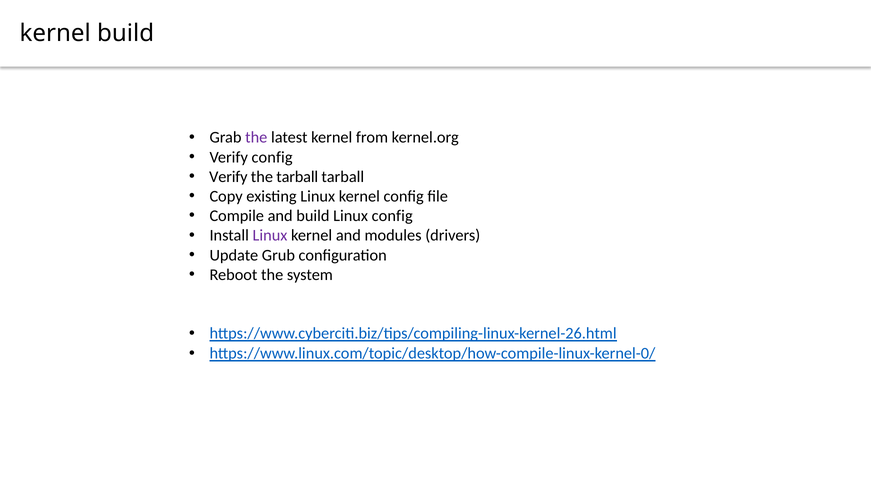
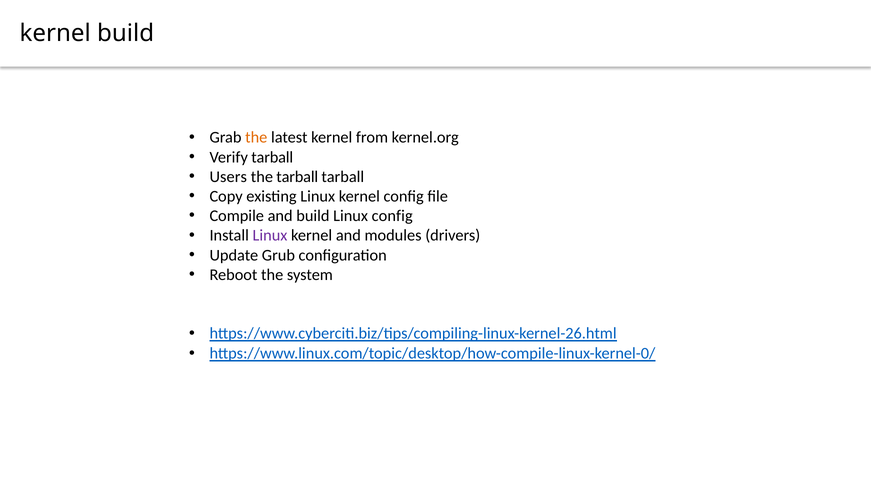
the colour: purple -> orange (256, 138)
Verify config: config -> tarball (272, 157)
Verify: Verify -> Users (228, 177)
